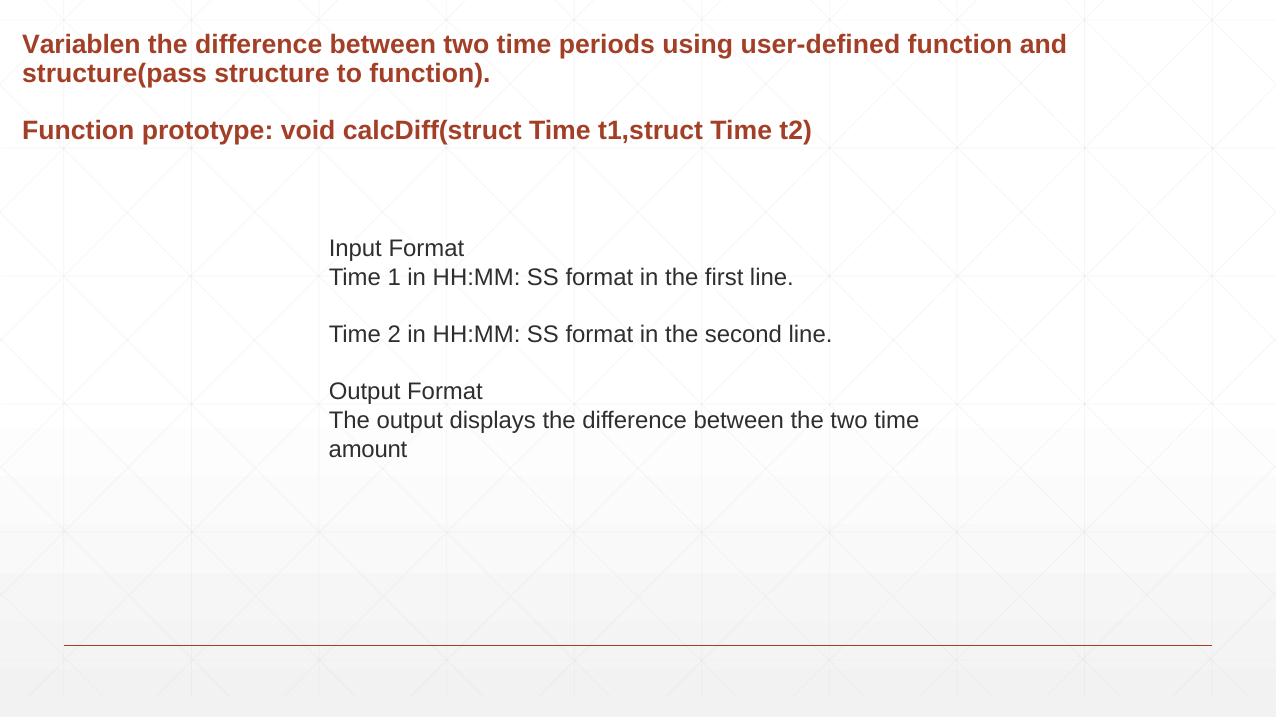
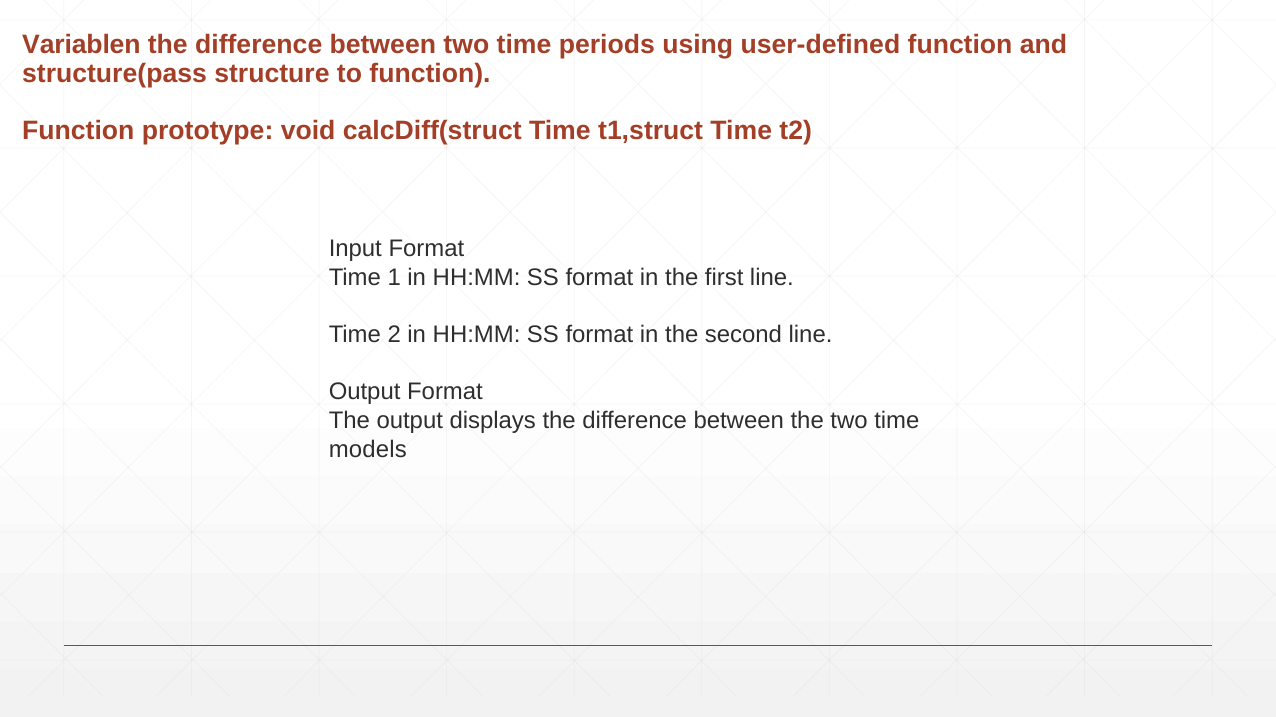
amount: amount -> models (368, 450)
